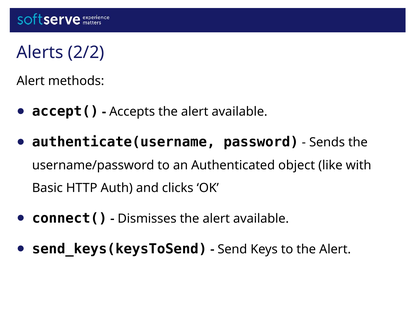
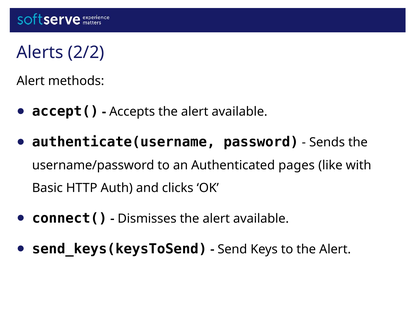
object: object -> pages (297, 165)
